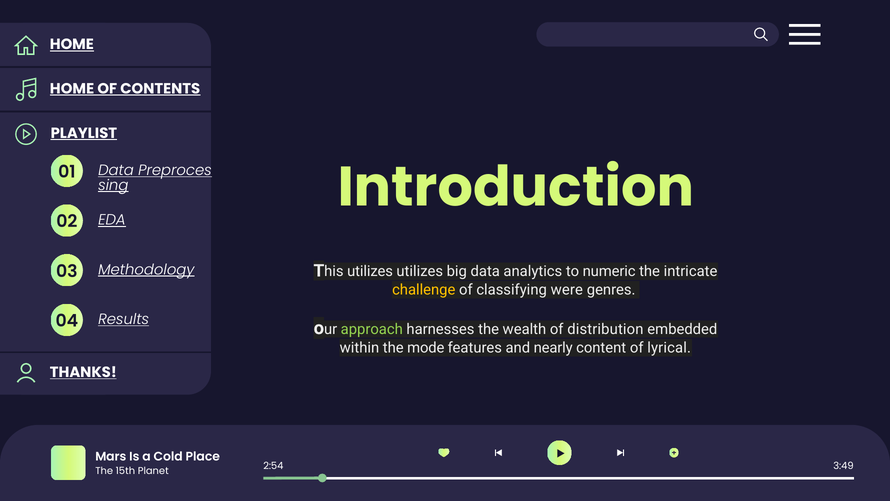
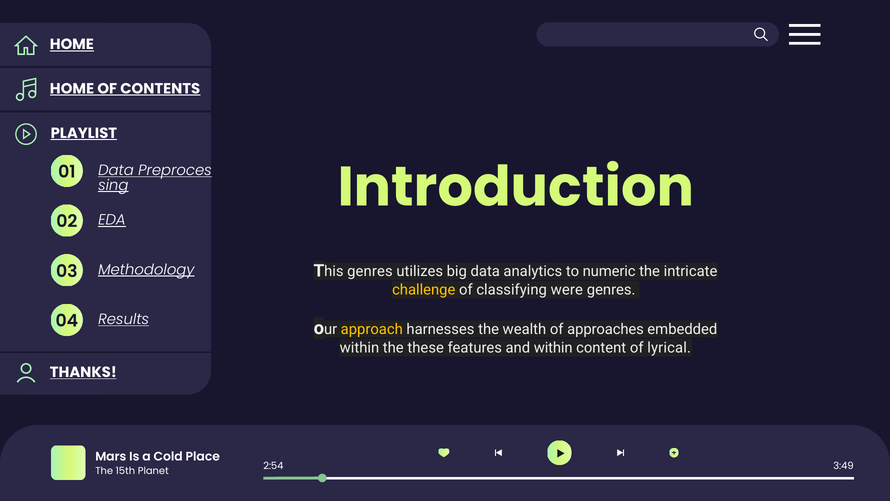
This utilizes: utilizes -> genres (370, 271)
approach colour: light green -> yellow (372, 329)
distribution: distribution -> approaches (606, 329)
mode: mode -> these (426, 348)
and nearly: nearly -> within (553, 348)
